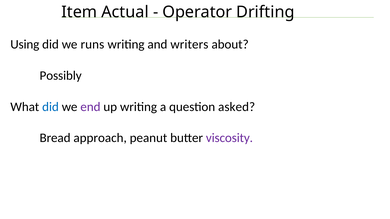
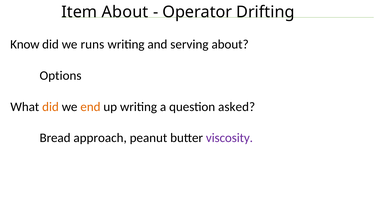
Item Actual: Actual -> About (125, 12)
Using: Using -> Know (25, 44)
writers: writers -> serving (189, 44)
Possibly: Possibly -> Options (61, 76)
did colour: blue -> orange (50, 107)
end colour: purple -> orange (90, 107)
